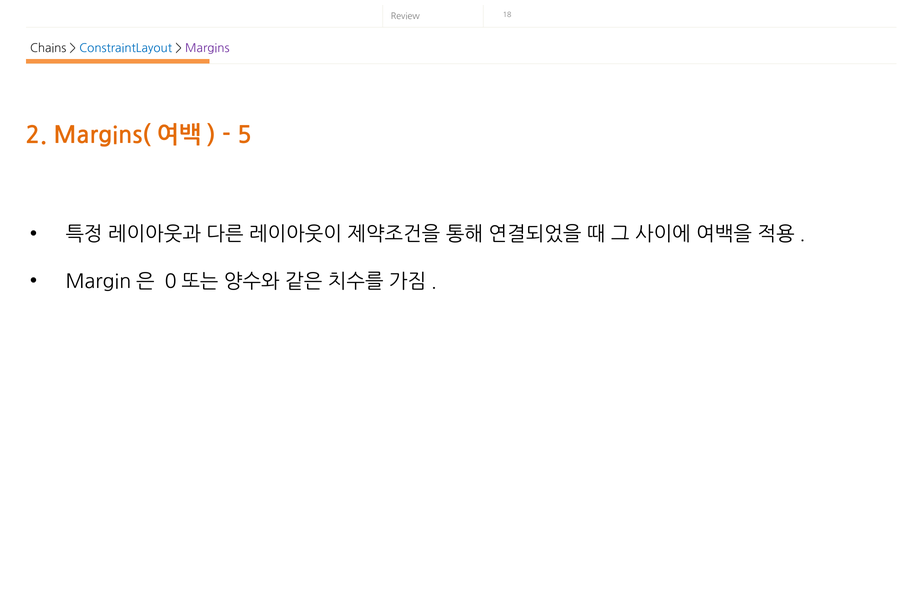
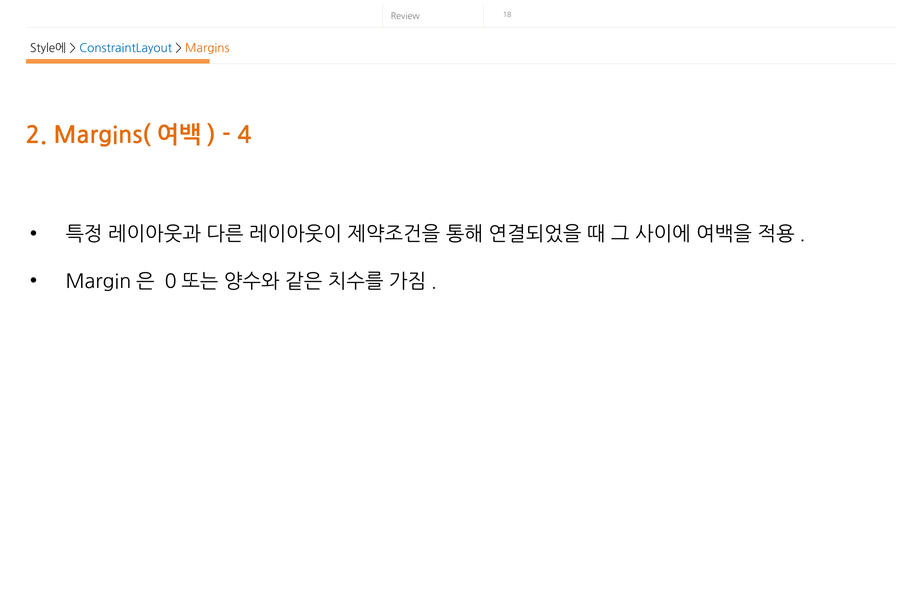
Chains: Chains -> Style에 (48, 48)
Margins colour: purple -> orange (207, 48)
5: 5 -> 4 (244, 135)
